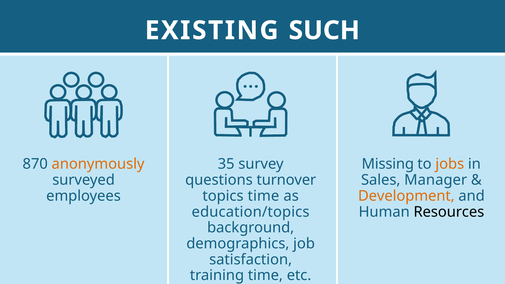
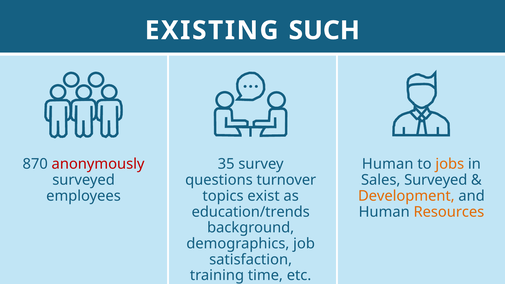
anonymously colour: orange -> red (98, 164)
Missing: Missing -> Human (388, 164)
Sales Manager: Manager -> Surveyed (436, 180)
topics time: time -> exist (264, 196)
education/topics: education/topics -> education/trends (251, 212)
Resources colour: black -> orange (449, 212)
